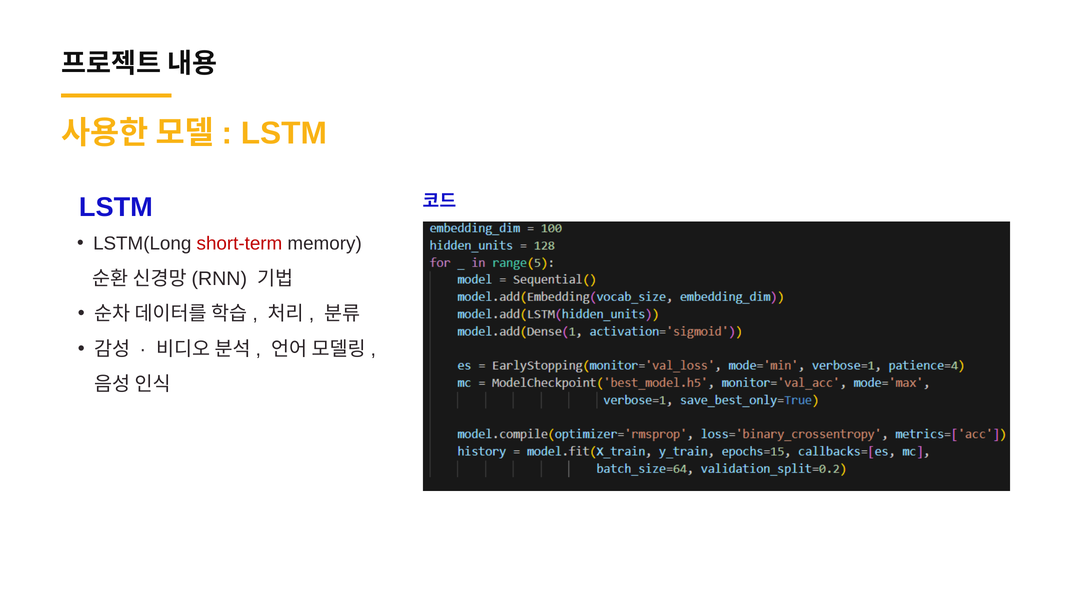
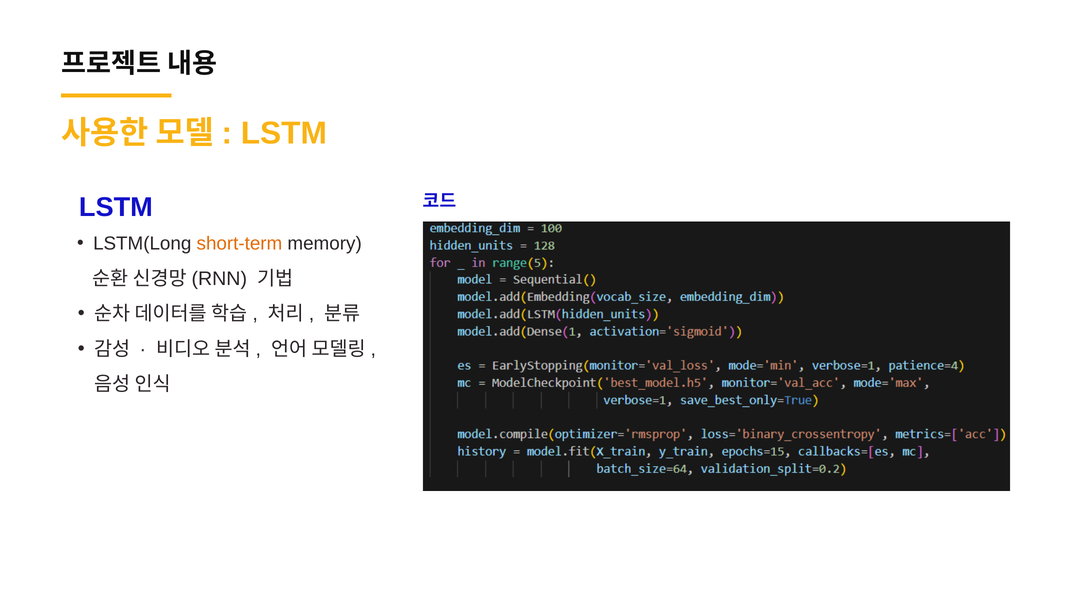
short-term colour: red -> orange (239, 244)
